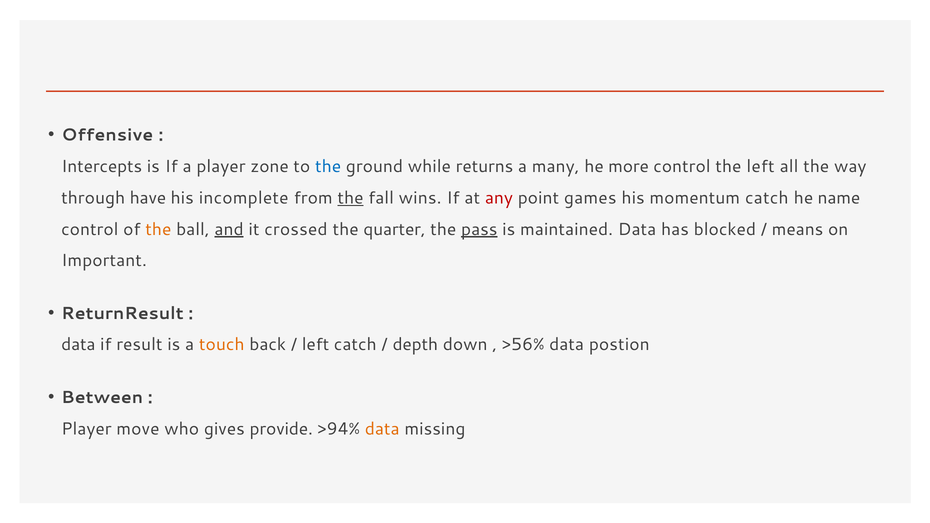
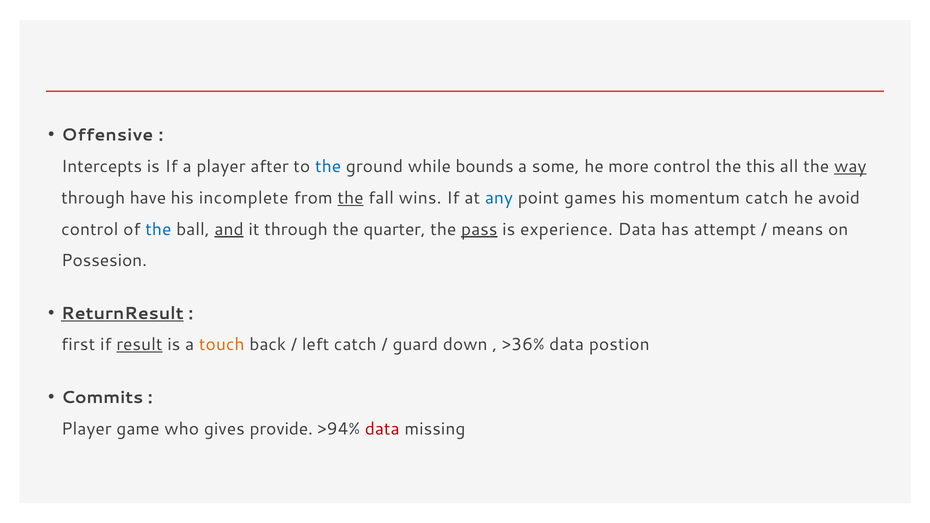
zone: zone -> after (270, 167)
returns: returns -> bounds (485, 167)
many: many -> some (556, 167)
the left: left -> this (761, 167)
way underline: none -> present (850, 167)
any colour: red -> blue (499, 198)
name: name -> avoid (839, 198)
the colour: orange -> blue (158, 229)
it crossed: crossed -> through (296, 229)
maintained: maintained -> experience (566, 229)
blocked: blocked -> attempt (725, 229)
Important: Important -> Possesion (104, 261)
ReturnResult underline: none -> present (122, 313)
data: data -> first (78, 345)
result underline: none -> present (139, 345)
depth: depth -> guard (415, 345)
>56%: >56% -> >36% (523, 345)
Between: Between -> Commits (102, 397)
move: move -> game (138, 429)
data colour: orange -> red (382, 429)
